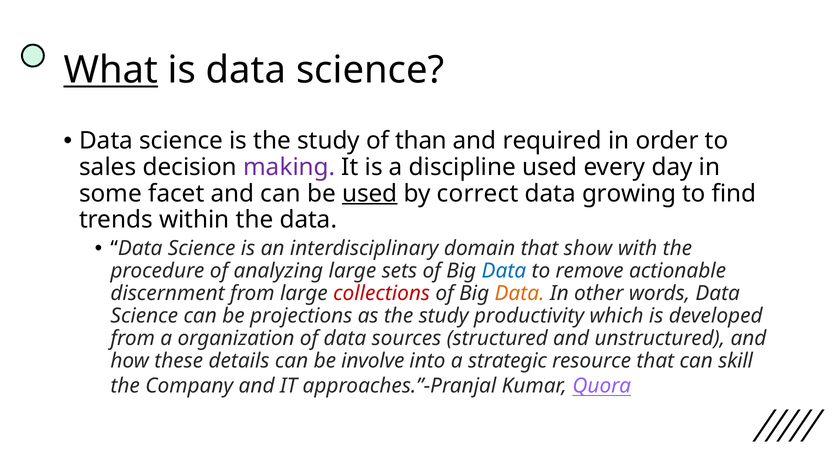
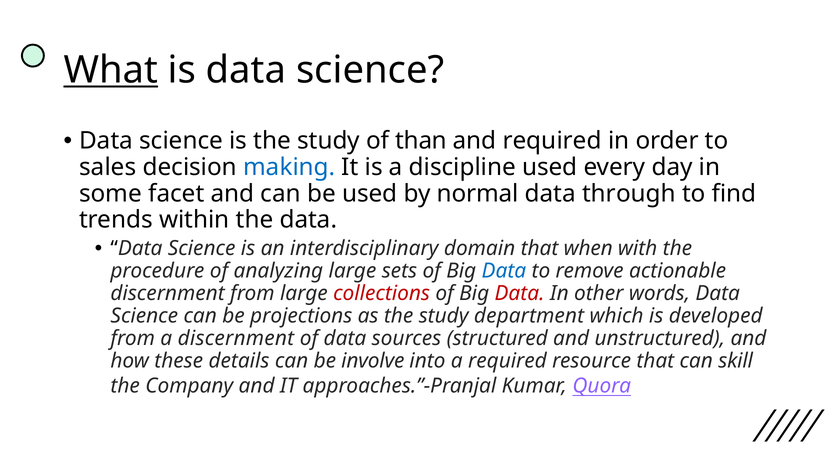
making colour: purple -> blue (289, 167)
used underline: present -> none (370, 194)
correct: correct -> normal (478, 194)
growing: growing -> through (629, 194)
show: show -> when (588, 249)
Data colour: orange -> red (520, 294)
productivity: productivity -> department (529, 316)
a organization: organization -> discernment (236, 339)
a strategic: strategic -> required (507, 361)
